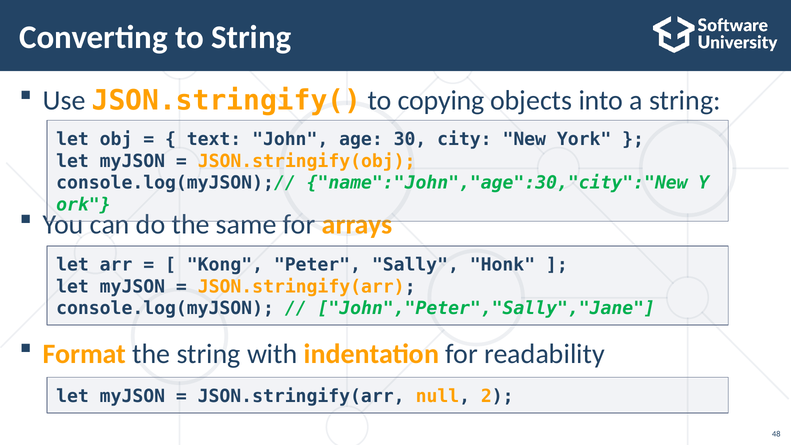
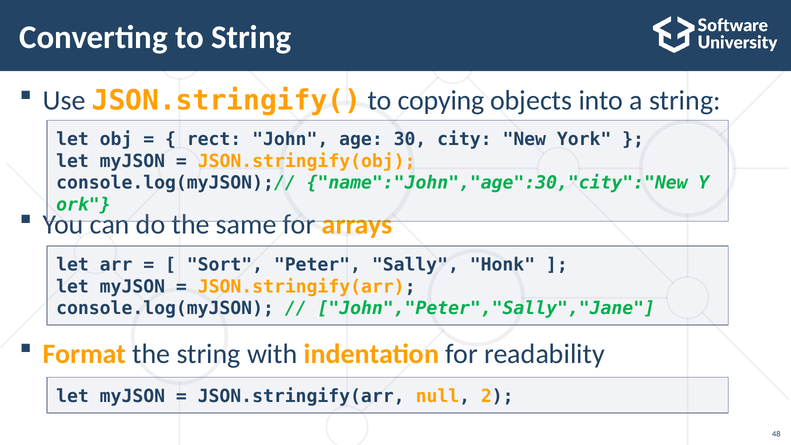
text: text -> rect (214, 139)
Kong: Kong -> Sort (225, 265)
